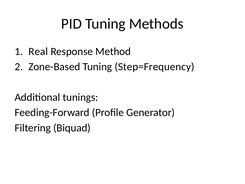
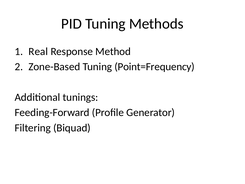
Step=Frequency: Step=Frequency -> Point=Frequency (155, 67)
